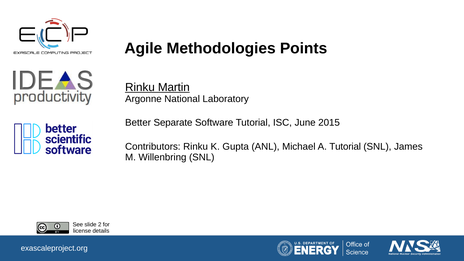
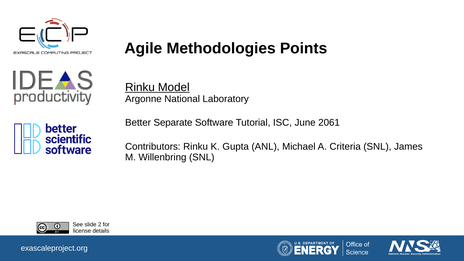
Martin: Martin -> Model (174, 87)
2015: 2015 -> 2061 (329, 123)
A Tutorial: Tutorial -> Criteria (345, 147)
